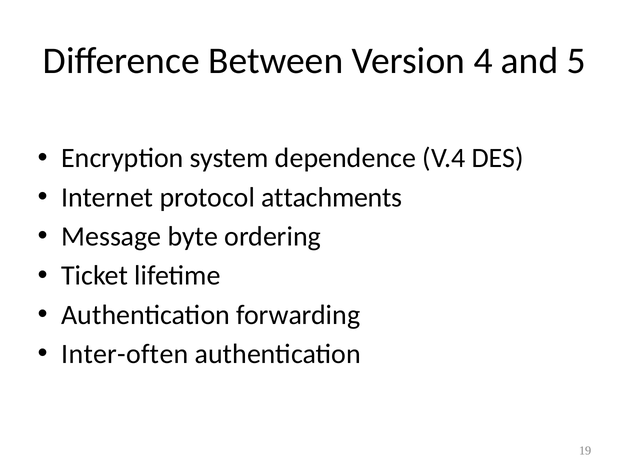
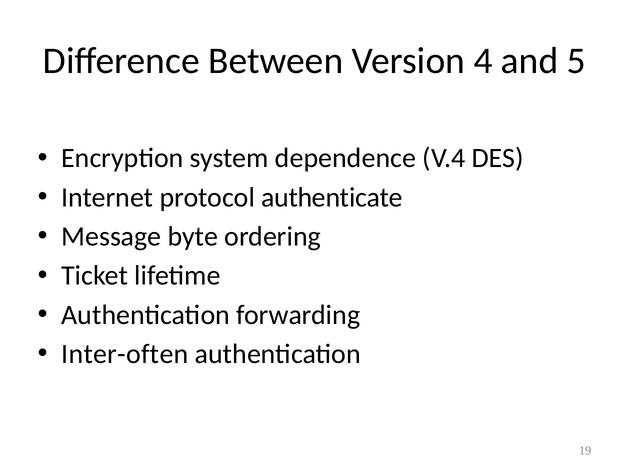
attachments: attachments -> authenticate (332, 197)
